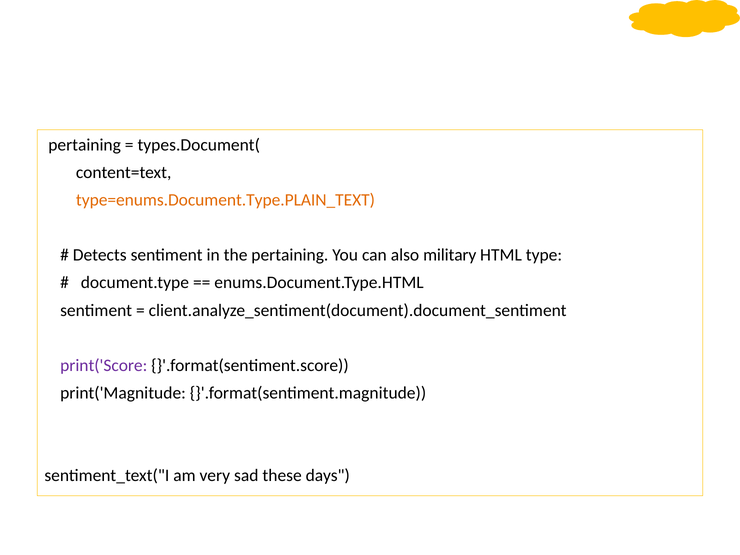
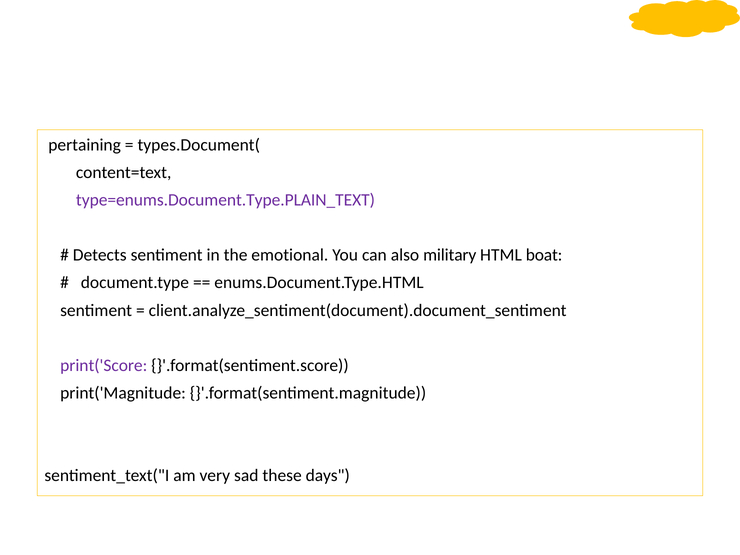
type=enums.Document.Type.PLAIN_TEXT colour: orange -> purple (225, 200)
the pertaining: pertaining -> emotional (290, 255)
type: type -> boat (544, 255)
